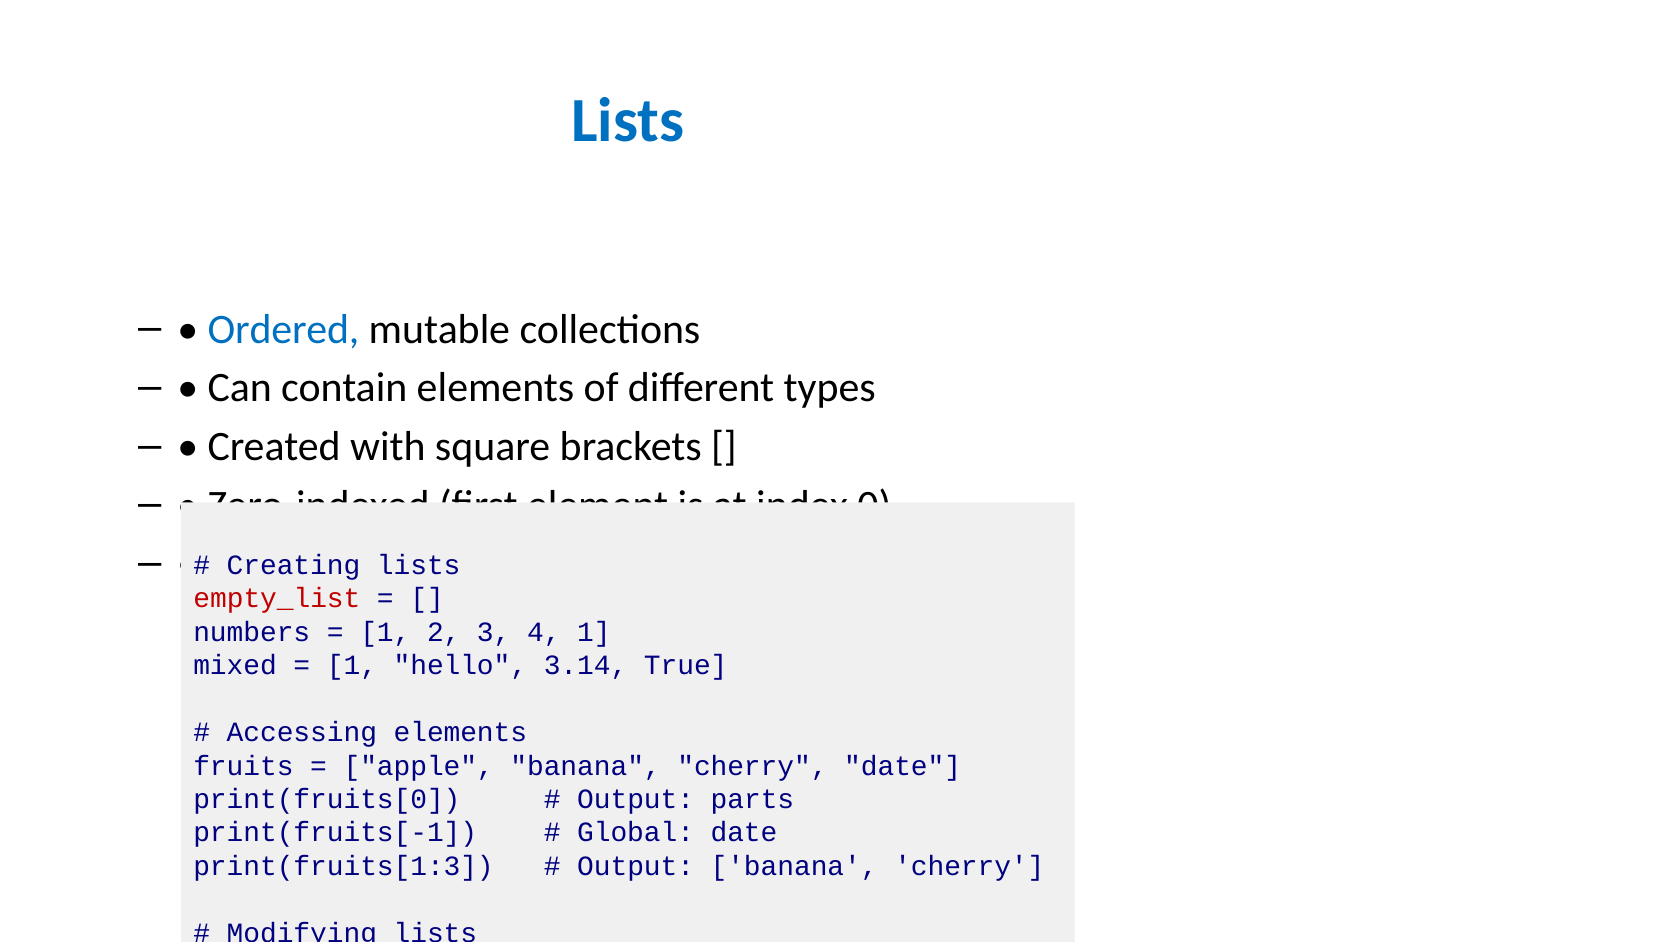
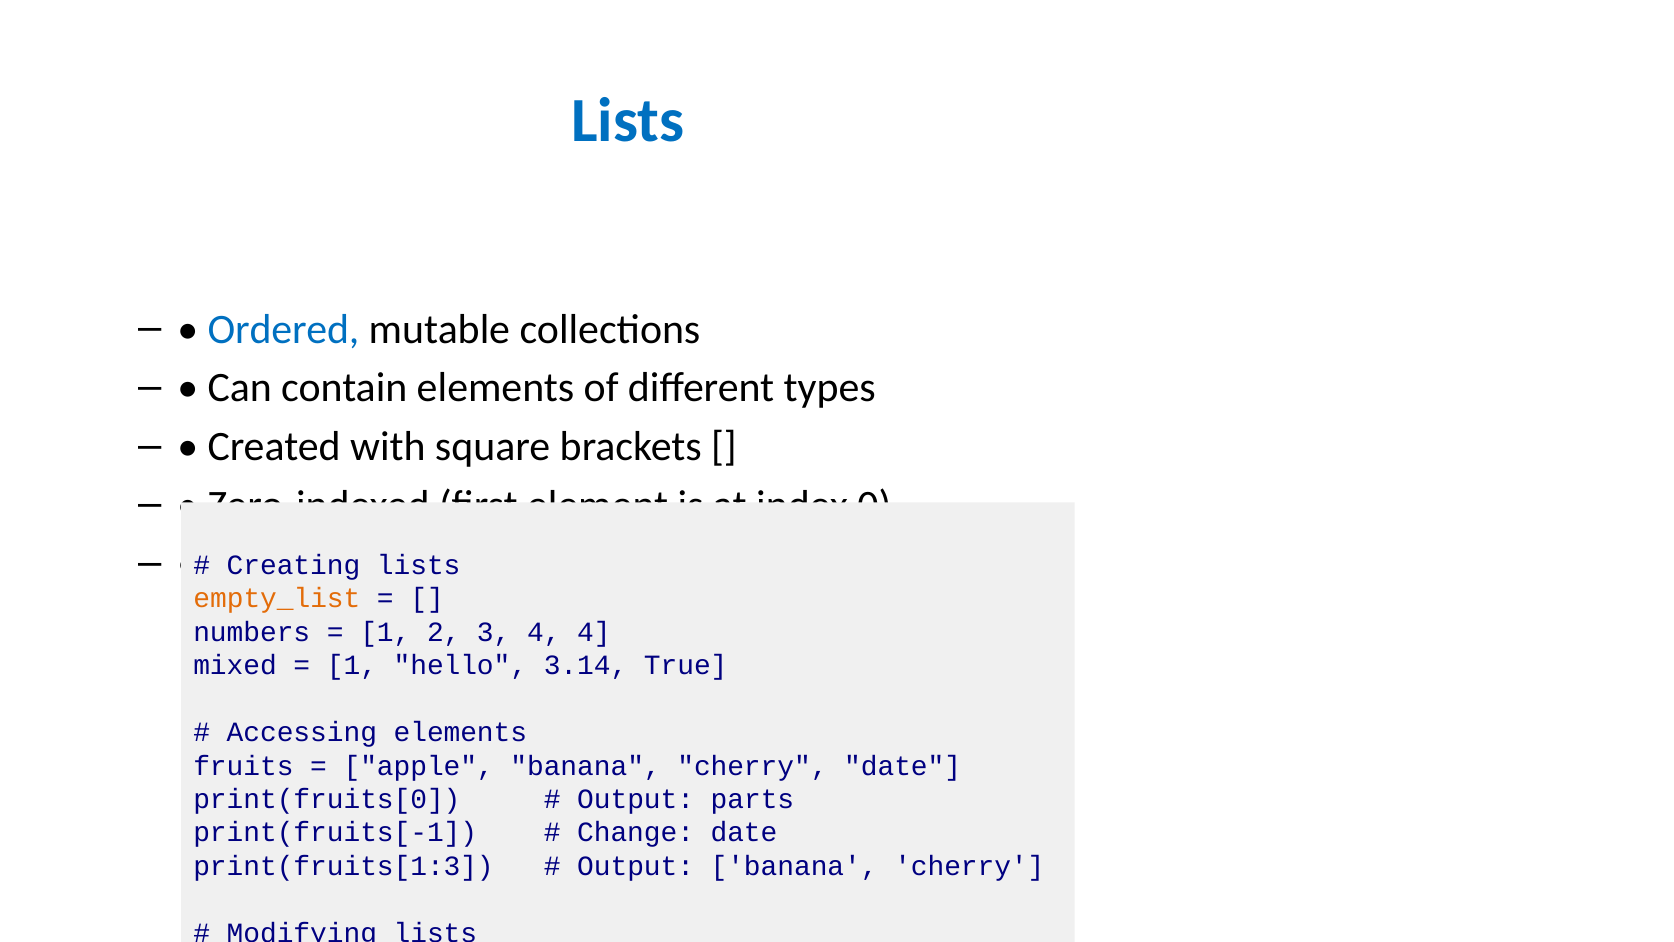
empty_list colour: red -> orange (277, 598)
4 1: 1 -> 4 (594, 632)
Global: Global -> Change (636, 833)
